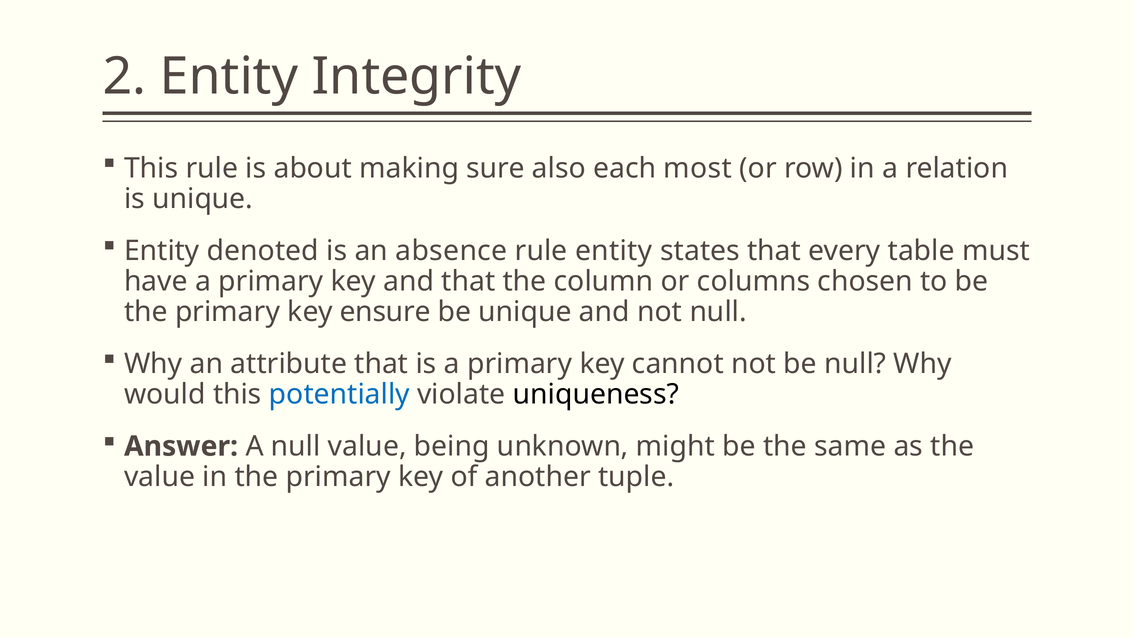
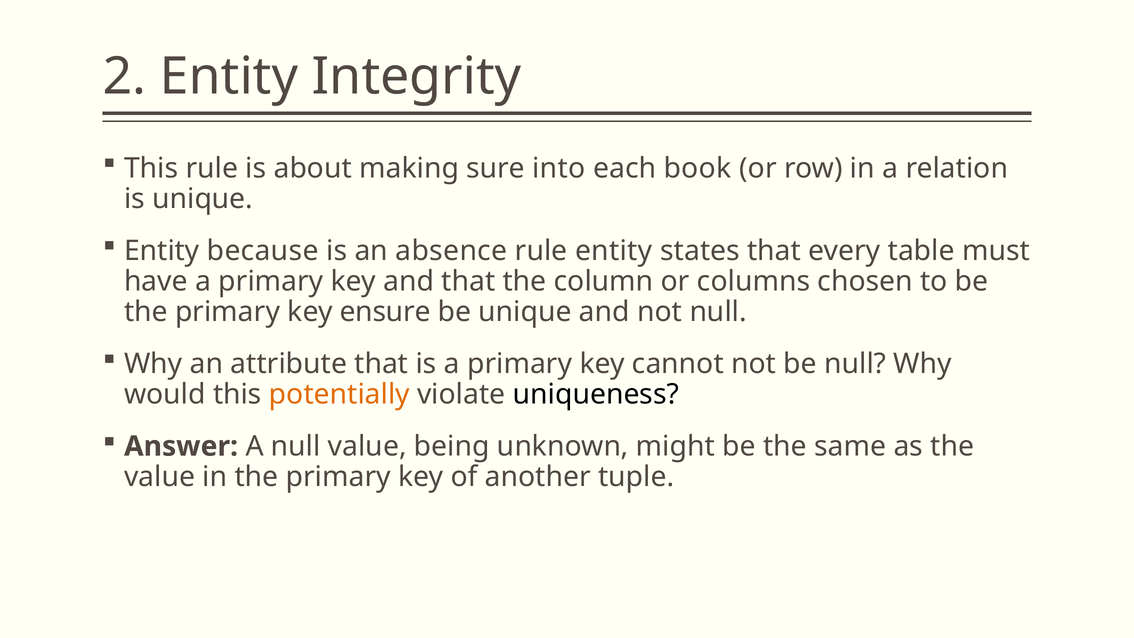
also: also -> into (559, 168)
most: most -> book (698, 168)
denoted: denoted -> because (263, 251)
potentially colour: blue -> orange (339, 394)
